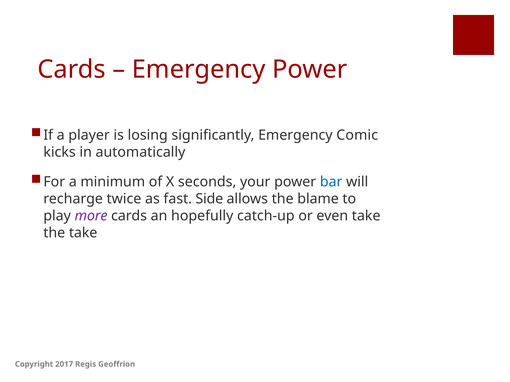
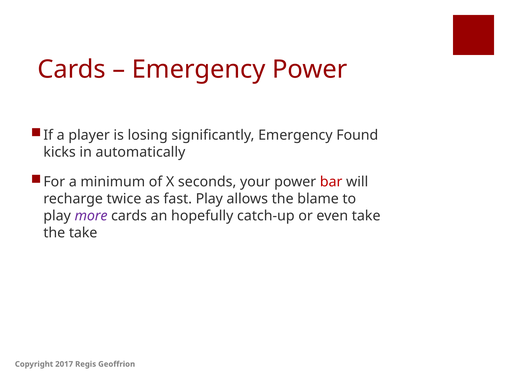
Comic: Comic -> Found (357, 135)
bar colour: blue -> red (331, 182)
fast Side: Side -> Play (209, 199)
